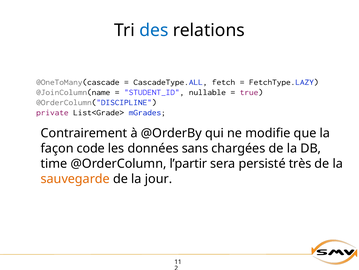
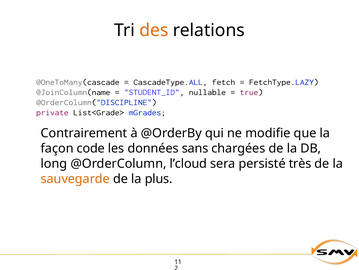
des colour: blue -> orange (154, 30)
time: time -> long (54, 163)
l’partir: l’partir -> l’cloud (188, 163)
jour: jour -> plus (159, 178)
